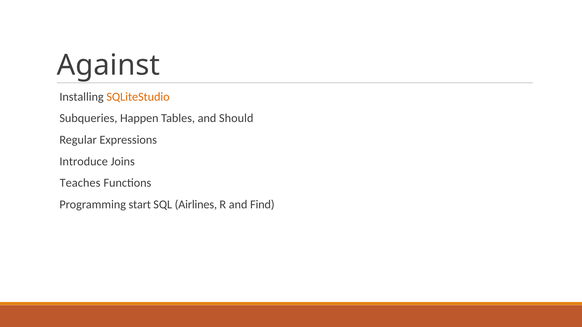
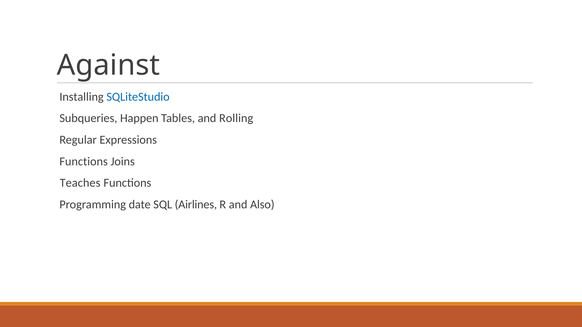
SQLiteStudio colour: orange -> blue (138, 97)
Should: Should -> Rolling (236, 118)
Introduce: Introduce -> Functions (84, 162)
start: start -> date (140, 205)
Find: Find -> Also (262, 205)
